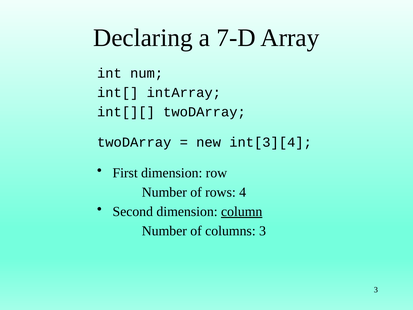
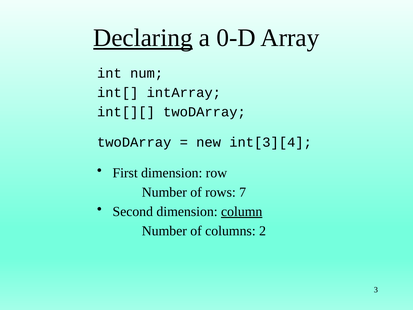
Declaring underline: none -> present (143, 38)
7-D: 7-D -> 0-D (236, 38)
4: 4 -> 7 (243, 192)
columns 3: 3 -> 2 (263, 231)
